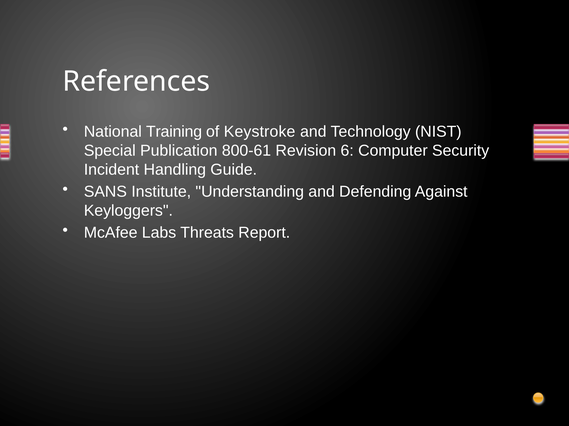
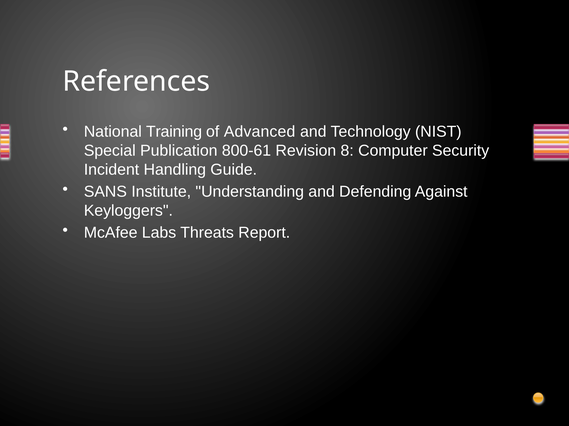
Keystroke: Keystroke -> Advanced (260, 132)
6: 6 -> 8 (347, 151)
